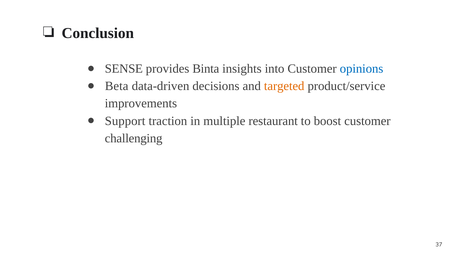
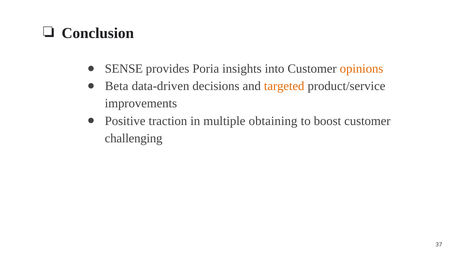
Binta: Binta -> Poria (206, 69)
opinions colour: blue -> orange (362, 69)
Support: Support -> Positive (125, 121)
restaurant: restaurant -> obtaining (273, 121)
